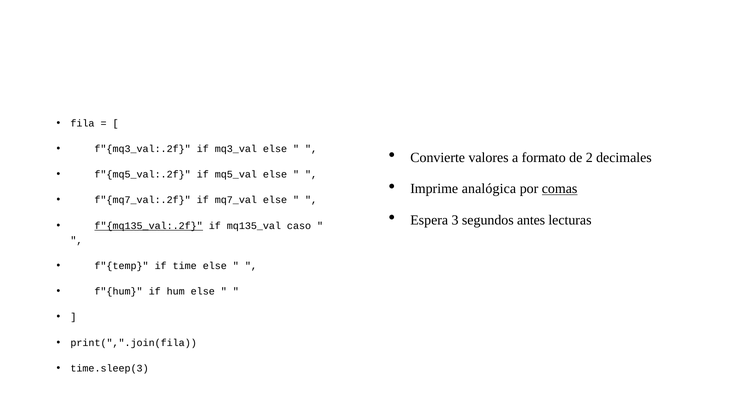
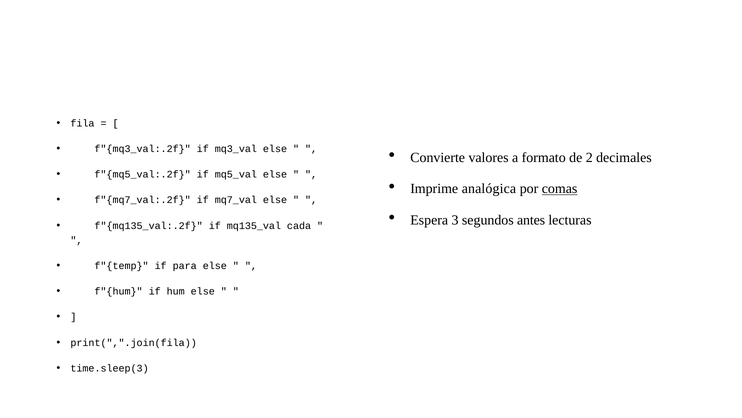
f"{mq135_val:.2f underline: present -> none (149, 225)
caso: caso -> cada (299, 225)
time: time -> para (185, 265)
